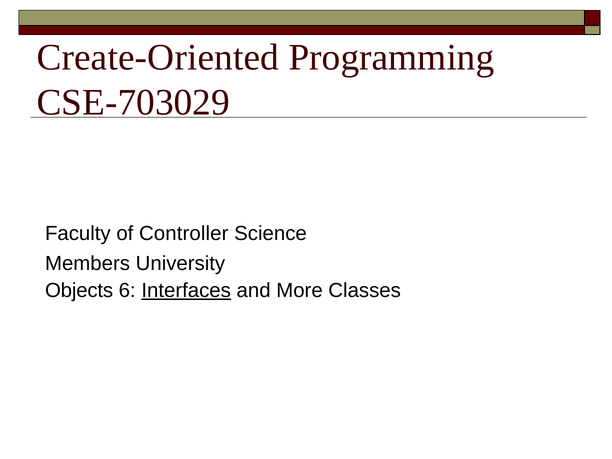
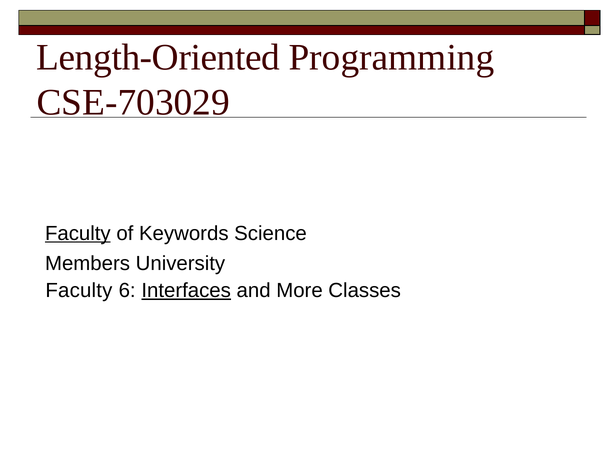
Create-Oriented: Create-Oriented -> Length-Oriented (158, 57)
Faculty underline: none -> present (78, 233)
Controller: Controller -> Keywords (184, 233)
Objects: Objects -> Faculty (79, 291)
